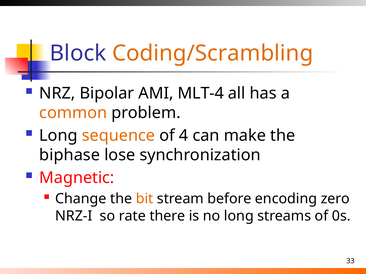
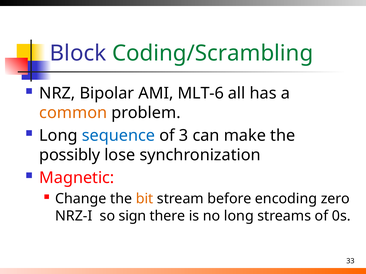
Coding/Scrambling colour: orange -> green (213, 53)
MLT-4: MLT-4 -> MLT-6 (201, 93)
sequence colour: orange -> blue (118, 136)
4: 4 -> 3 (184, 136)
biphase: biphase -> possibly (70, 155)
rate: rate -> sign (132, 216)
